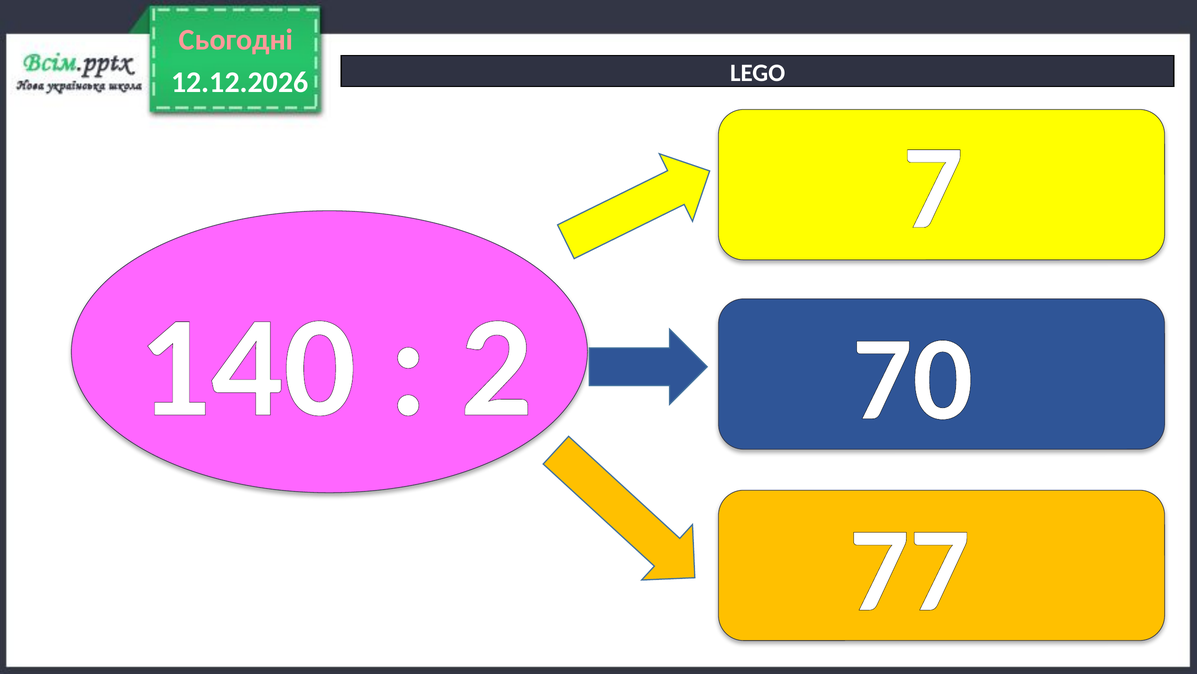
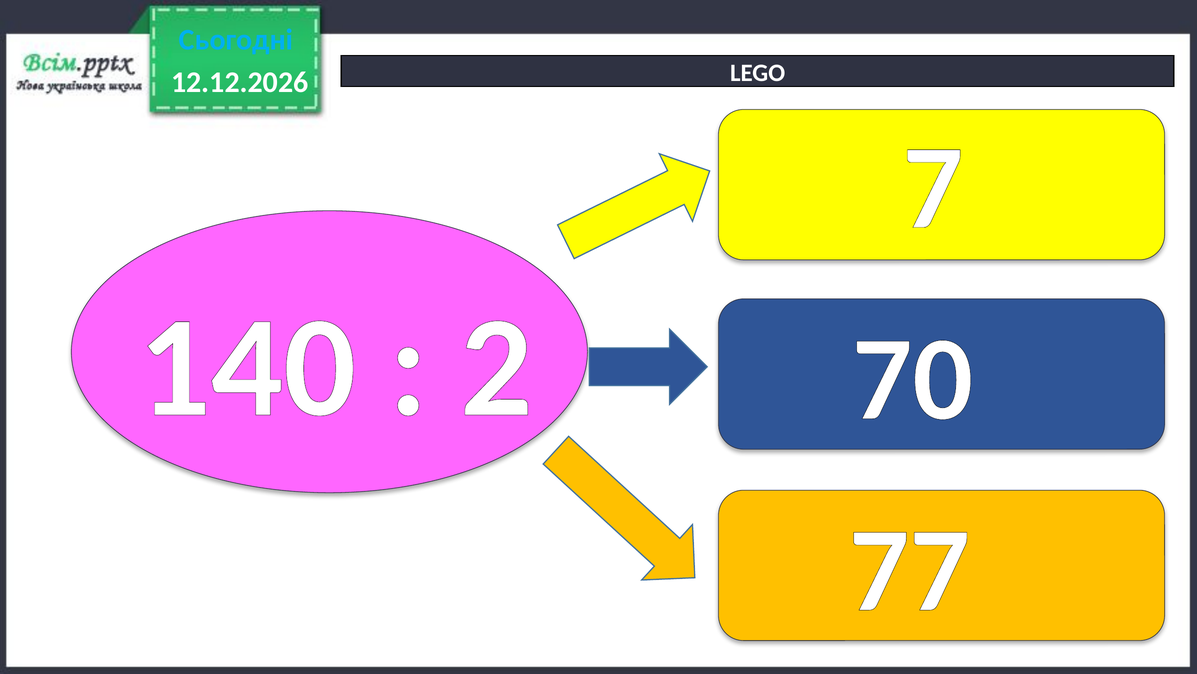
Сьогодні colour: pink -> light blue (236, 40)
